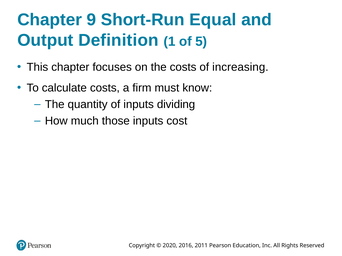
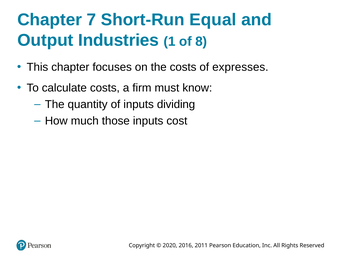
9: 9 -> 7 (91, 20)
Definition: Definition -> Industries (119, 40)
5: 5 -> 8 (201, 42)
increasing: increasing -> expresses (240, 67)
